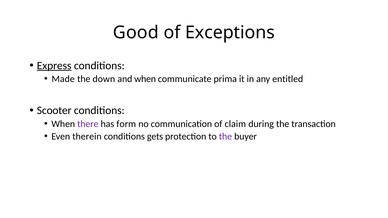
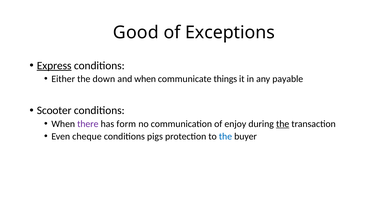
Made: Made -> Either (63, 79)
prima: prima -> things (225, 79)
entitled: entitled -> payable (288, 79)
claim: claim -> enjoy (235, 124)
the underline: none -> present (283, 124)
therein: therein -> cheque (87, 136)
gets: gets -> pigs (155, 136)
the colour: purple -> blue (225, 136)
